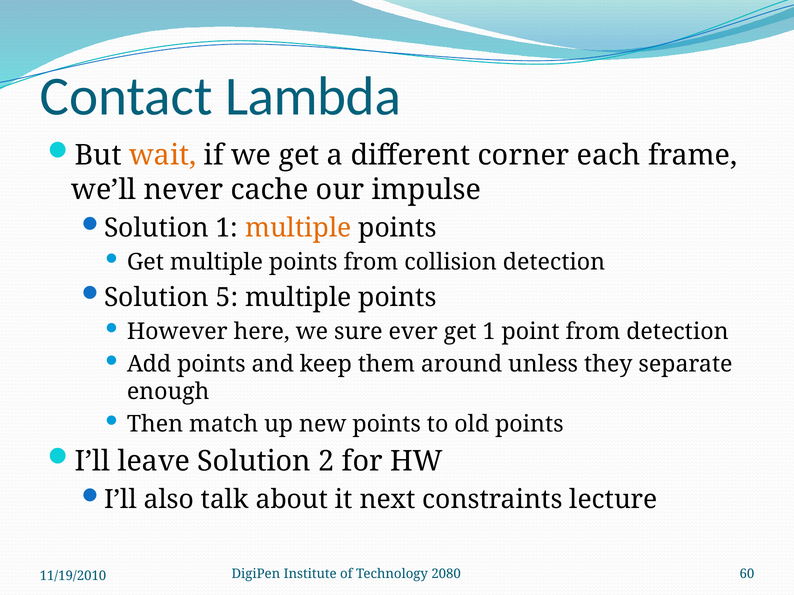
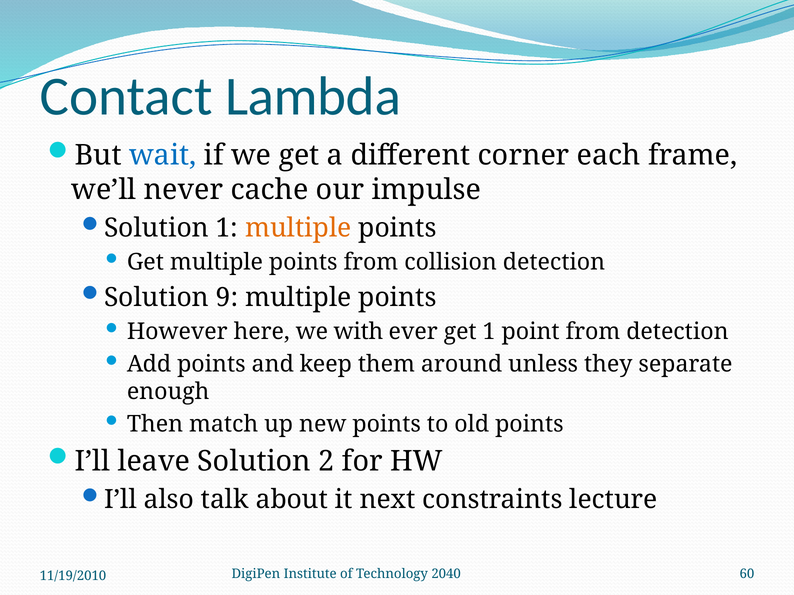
wait colour: orange -> blue (163, 155)
5: 5 -> 9 (227, 298)
sure: sure -> with (358, 332)
2080: 2080 -> 2040 (446, 574)
